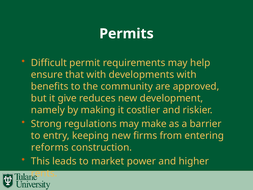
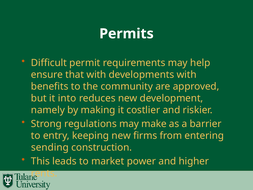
give: give -> into (67, 98)
reforms: reforms -> sending (50, 147)
